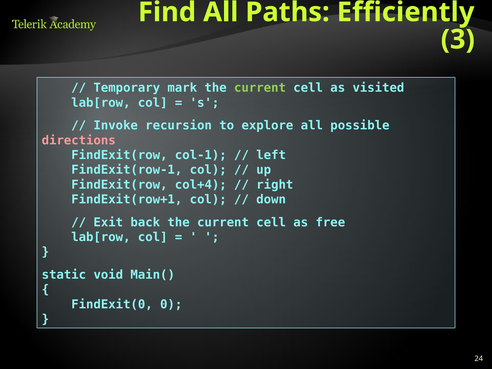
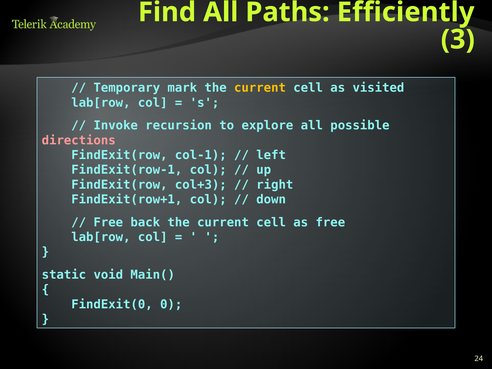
current colour: light green -> yellow (260, 88)
col+4: col+4 -> col+3 (201, 185)
Exit: Exit -> Free (108, 222)
